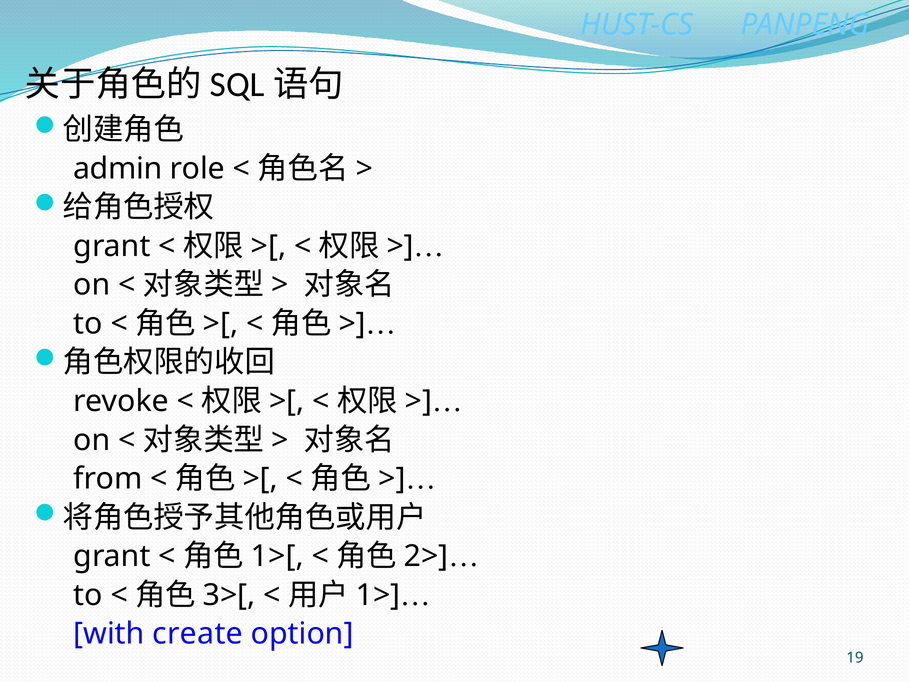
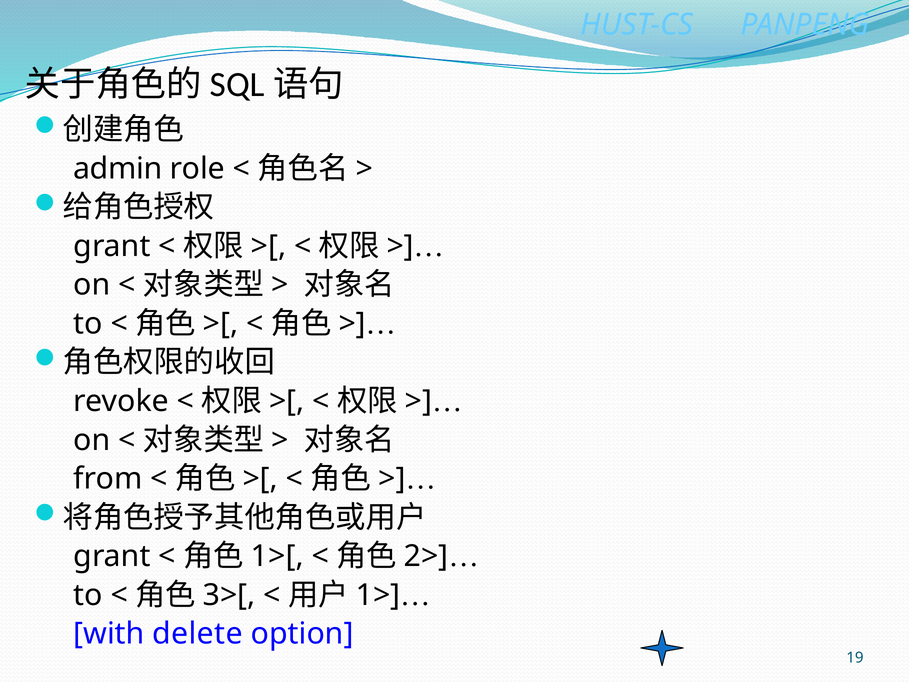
create: create -> delete (198, 634)
